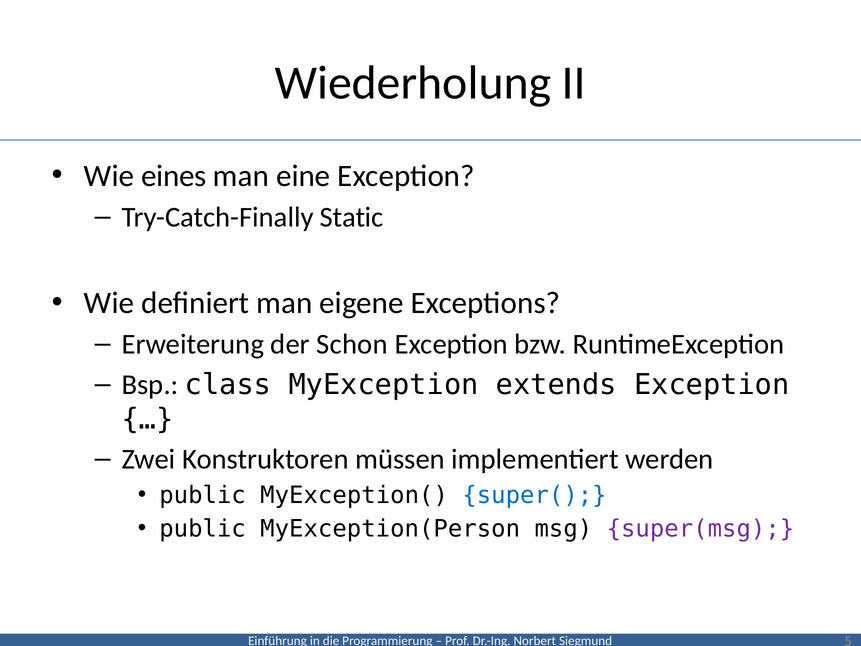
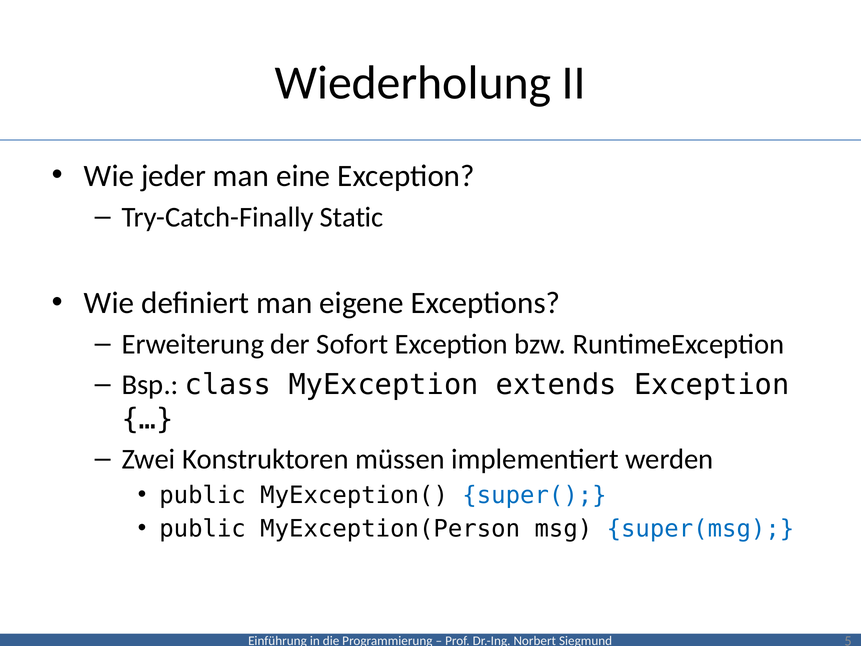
eines: eines -> jeder (174, 176)
Schon: Schon -> Sofort (352, 344)
super(msg colour: purple -> blue (700, 529)
